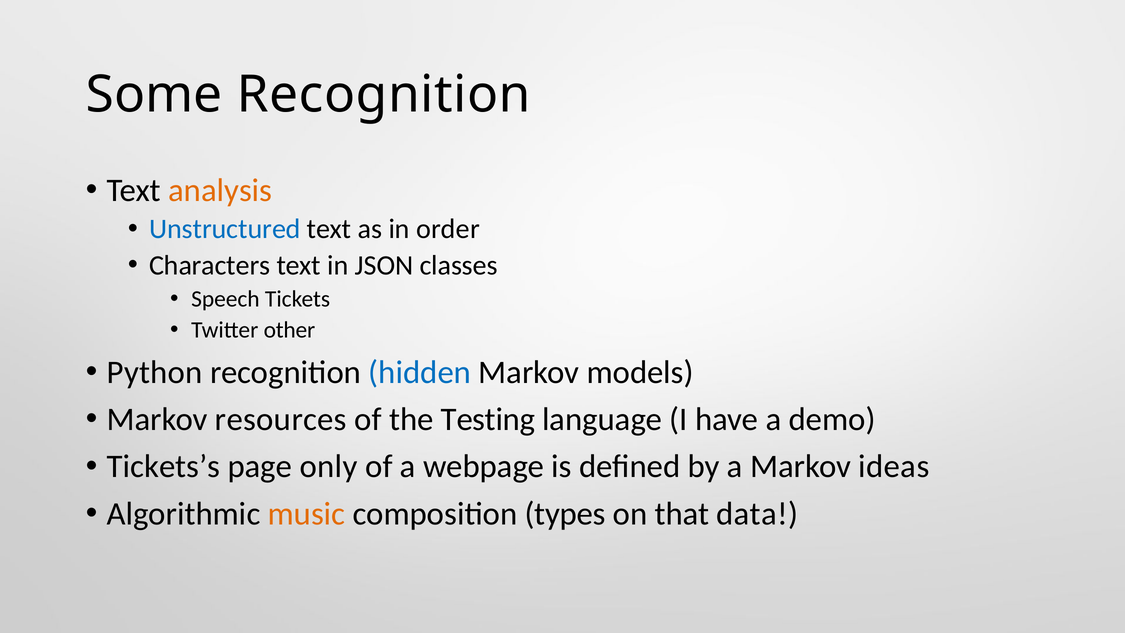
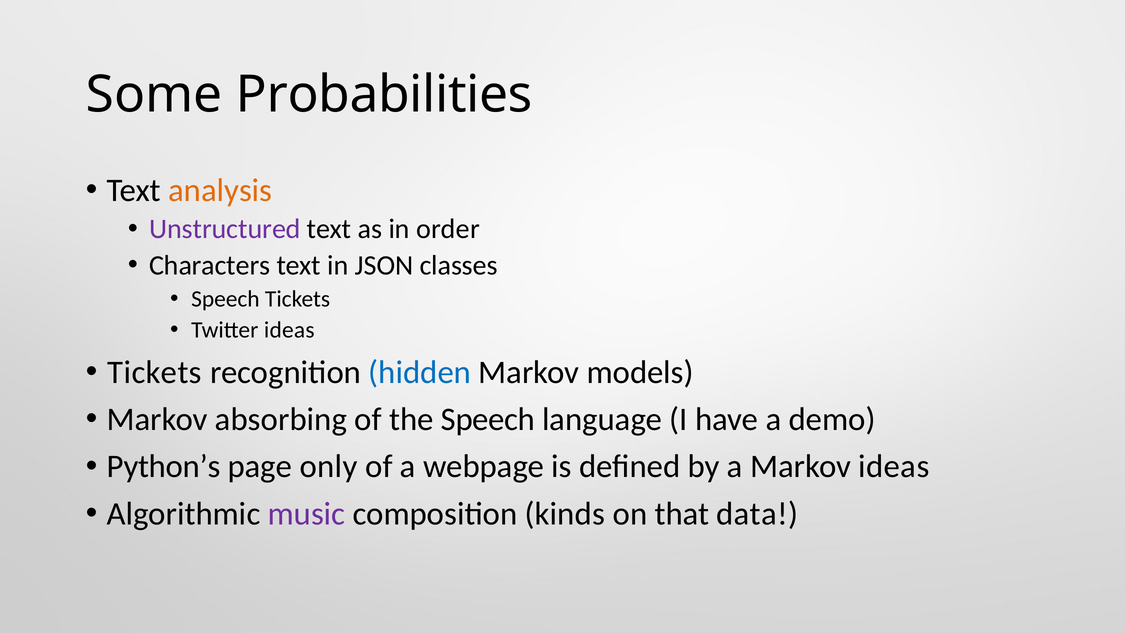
Some Recognition: Recognition -> Probabilities (384, 95)
Unstructured colour: blue -> purple (225, 229)
Twitter other: other -> ideas (289, 330)
Python: Python -> Tickets (155, 372)
resources: resources -> absorbing (281, 419)
the Testing: Testing -> Speech (488, 419)
Tickets’s: Tickets’s -> Python’s (164, 466)
music colour: orange -> purple (307, 514)
types: types -> kinds (565, 514)
